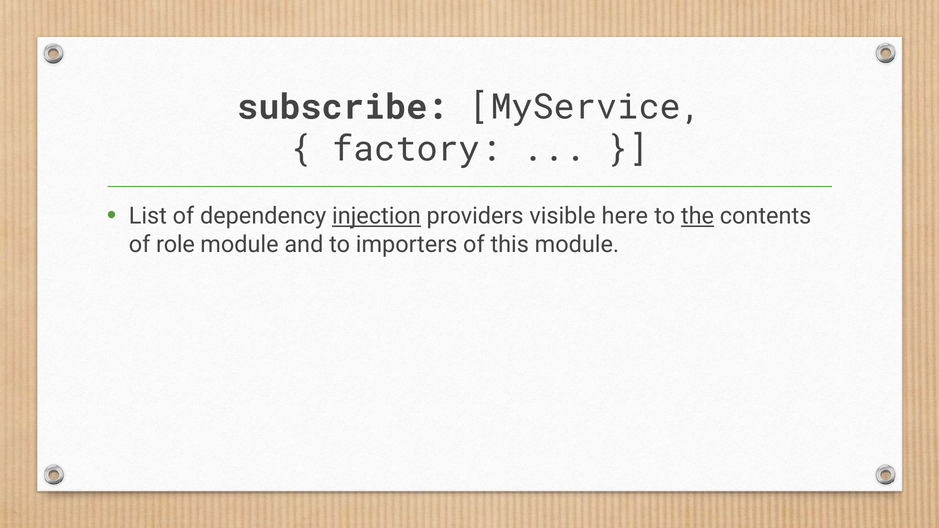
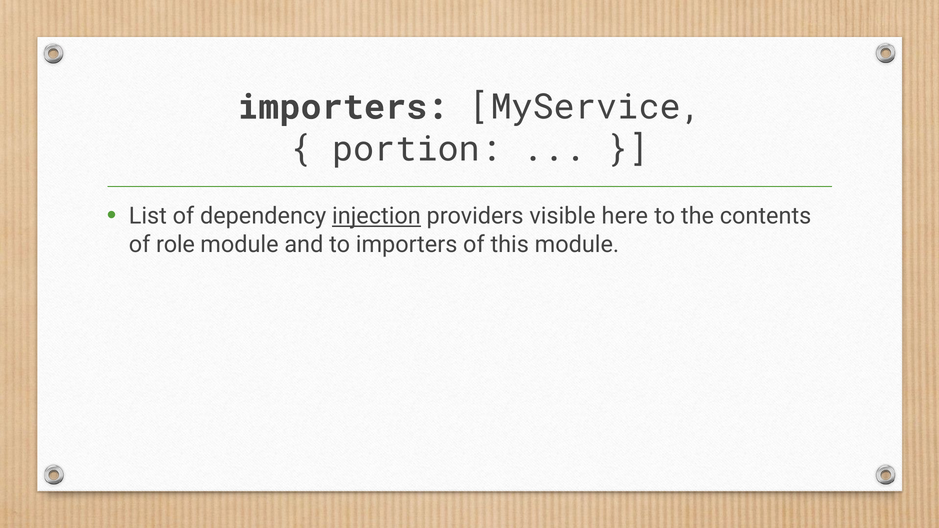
subscribe: subscribe -> importers (343, 107)
factory: factory -> portion (417, 149)
the underline: present -> none (697, 216)
